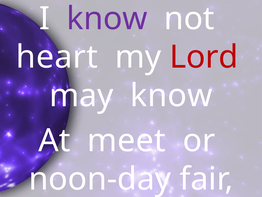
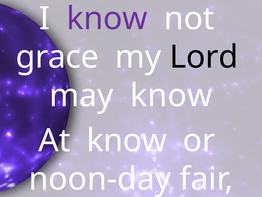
heart: heart -> grace (57, 57)
Lord colour: red -> black (204, 57)
At meet: meet -> know (127, 140)
